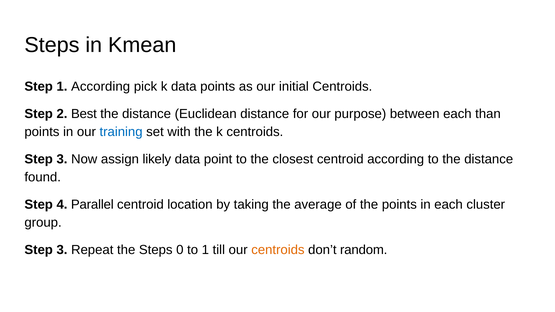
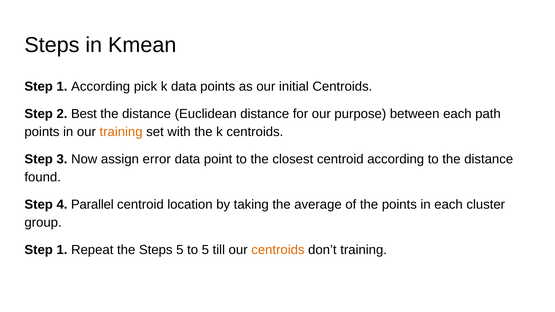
than: than -> path (488, 114)
training colour: blue -> orange (121, 132)
likely: likely -> error (157, 159)
3: 3 -> 1 (62, 250)
Steps 0: 0 -> 5 (180, 250)
to 1: 1 -> 5 (205, 250)
don’t random: random -> training (364, 250)
